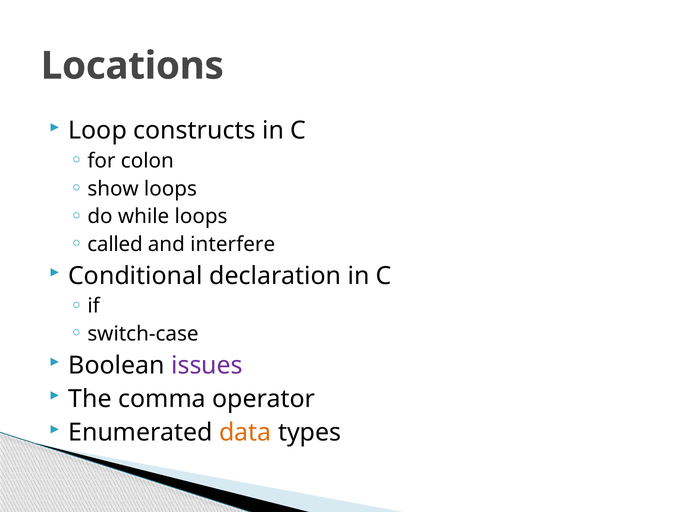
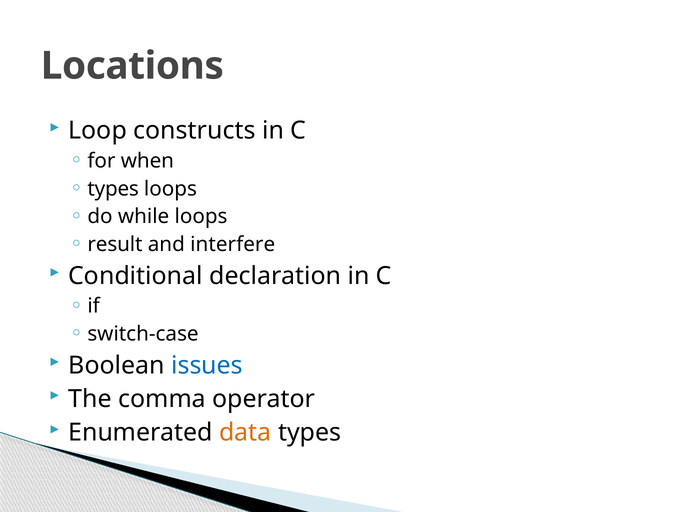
colon: colon -> when (147, 161)
show: show -> types (113, 189)
called: called -> result (115, 244)
issues colour: purple -> blue (207, 365)
